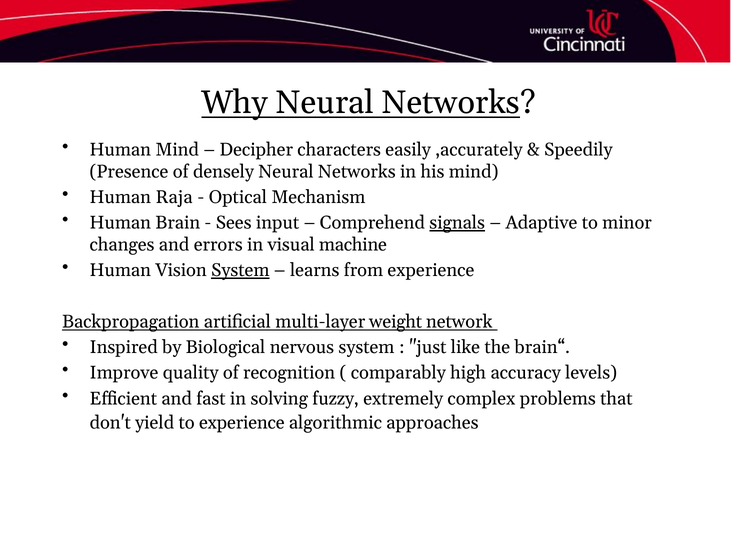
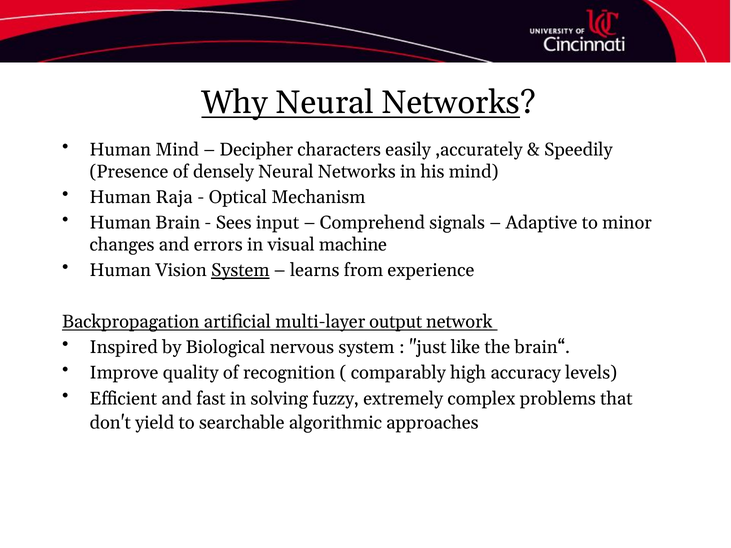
signals underline: present -> none (457, 223)
weight: weight -> output (396, 322)
to experience: experience -> searchable (242, 423)
